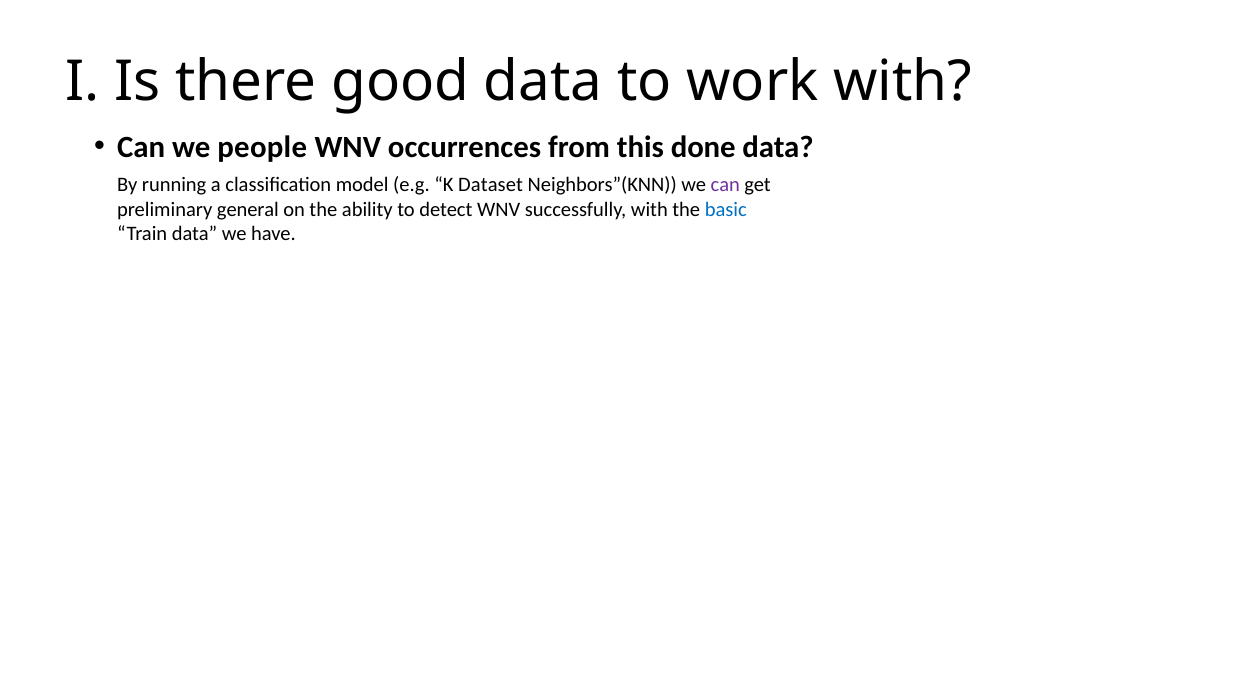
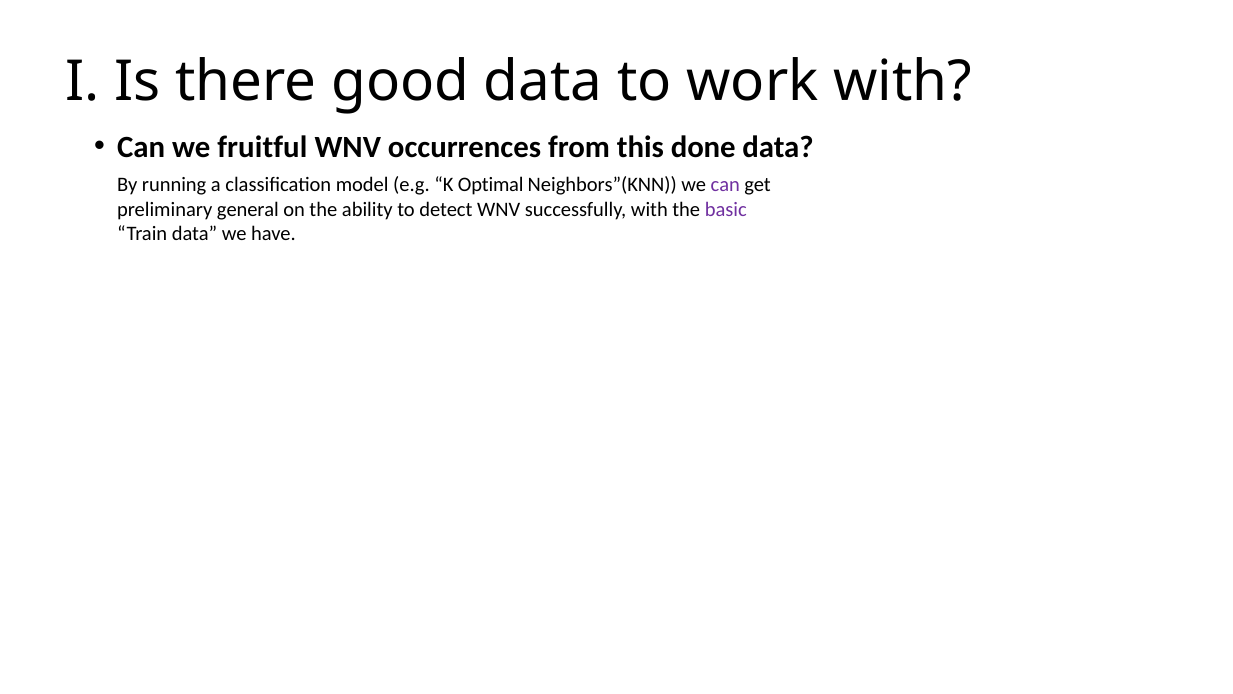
people: people -> fruitful (262, 147)
Dataset: Dataset -> Optimal (491, 185)
basic colour: blue -> purple (726, 209)
